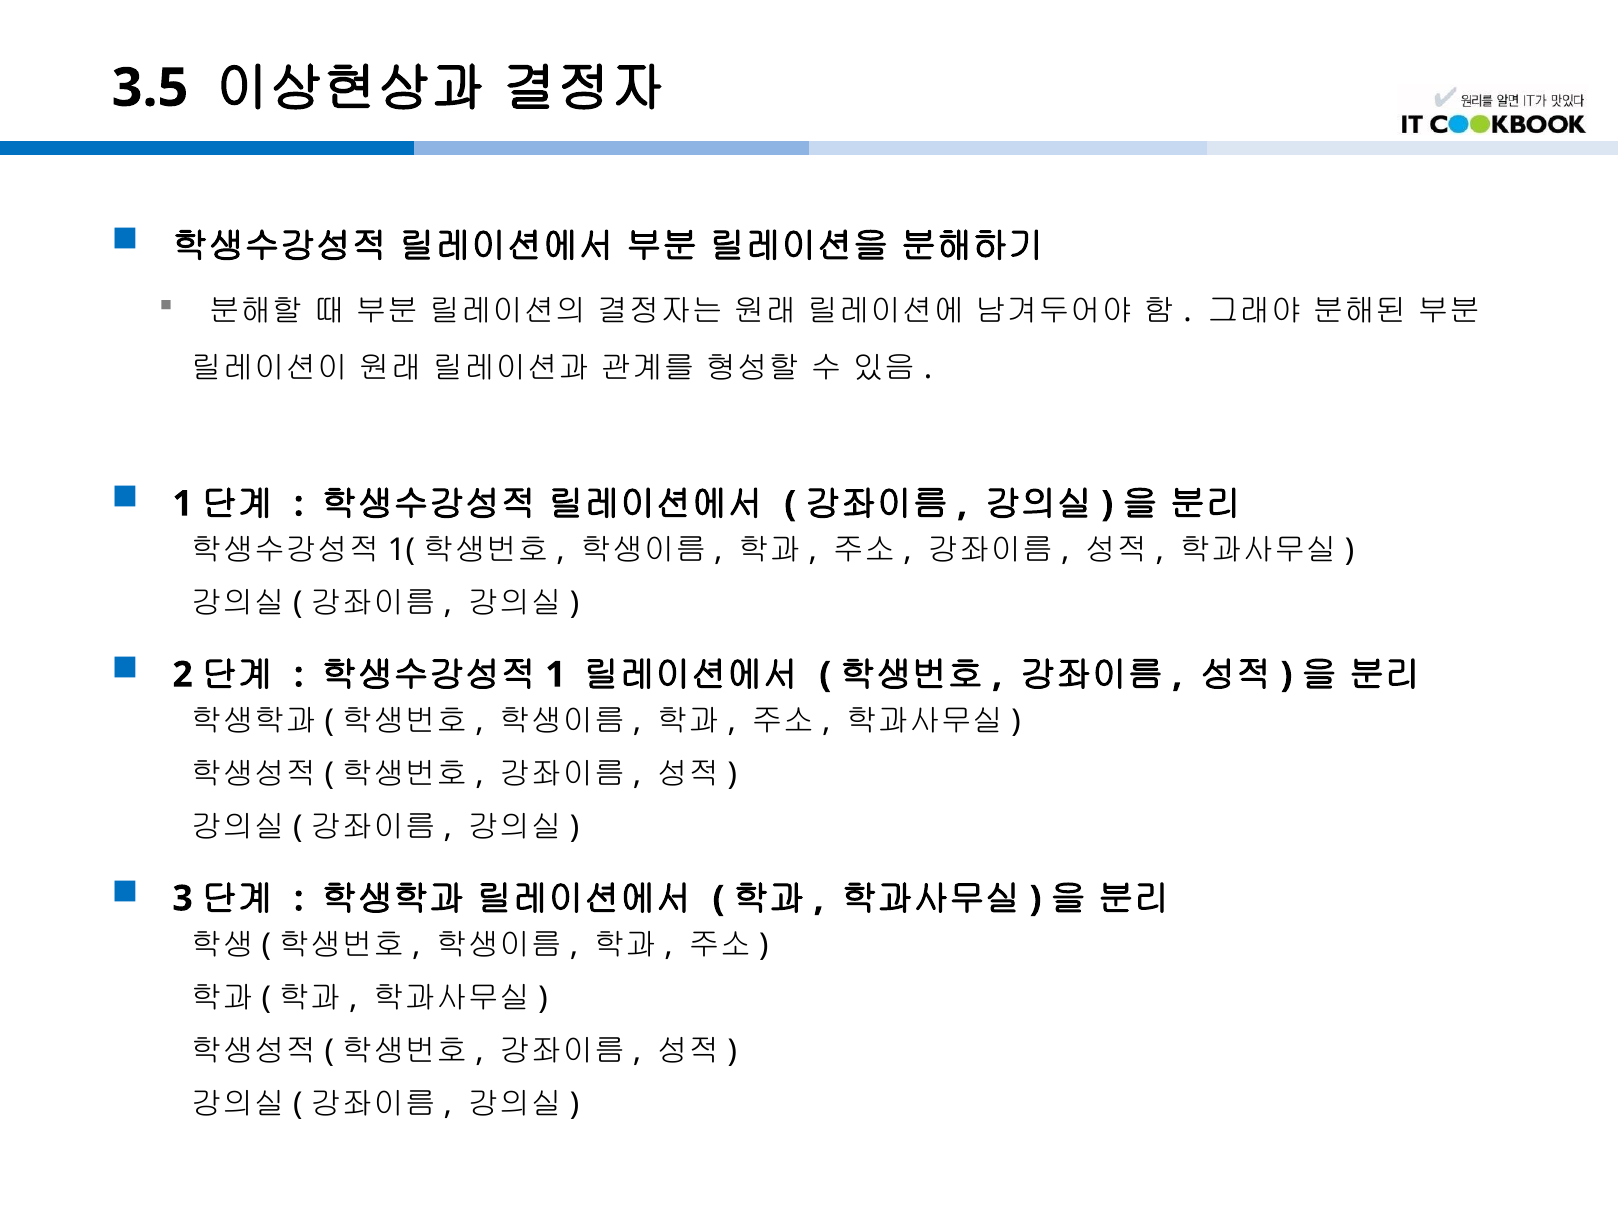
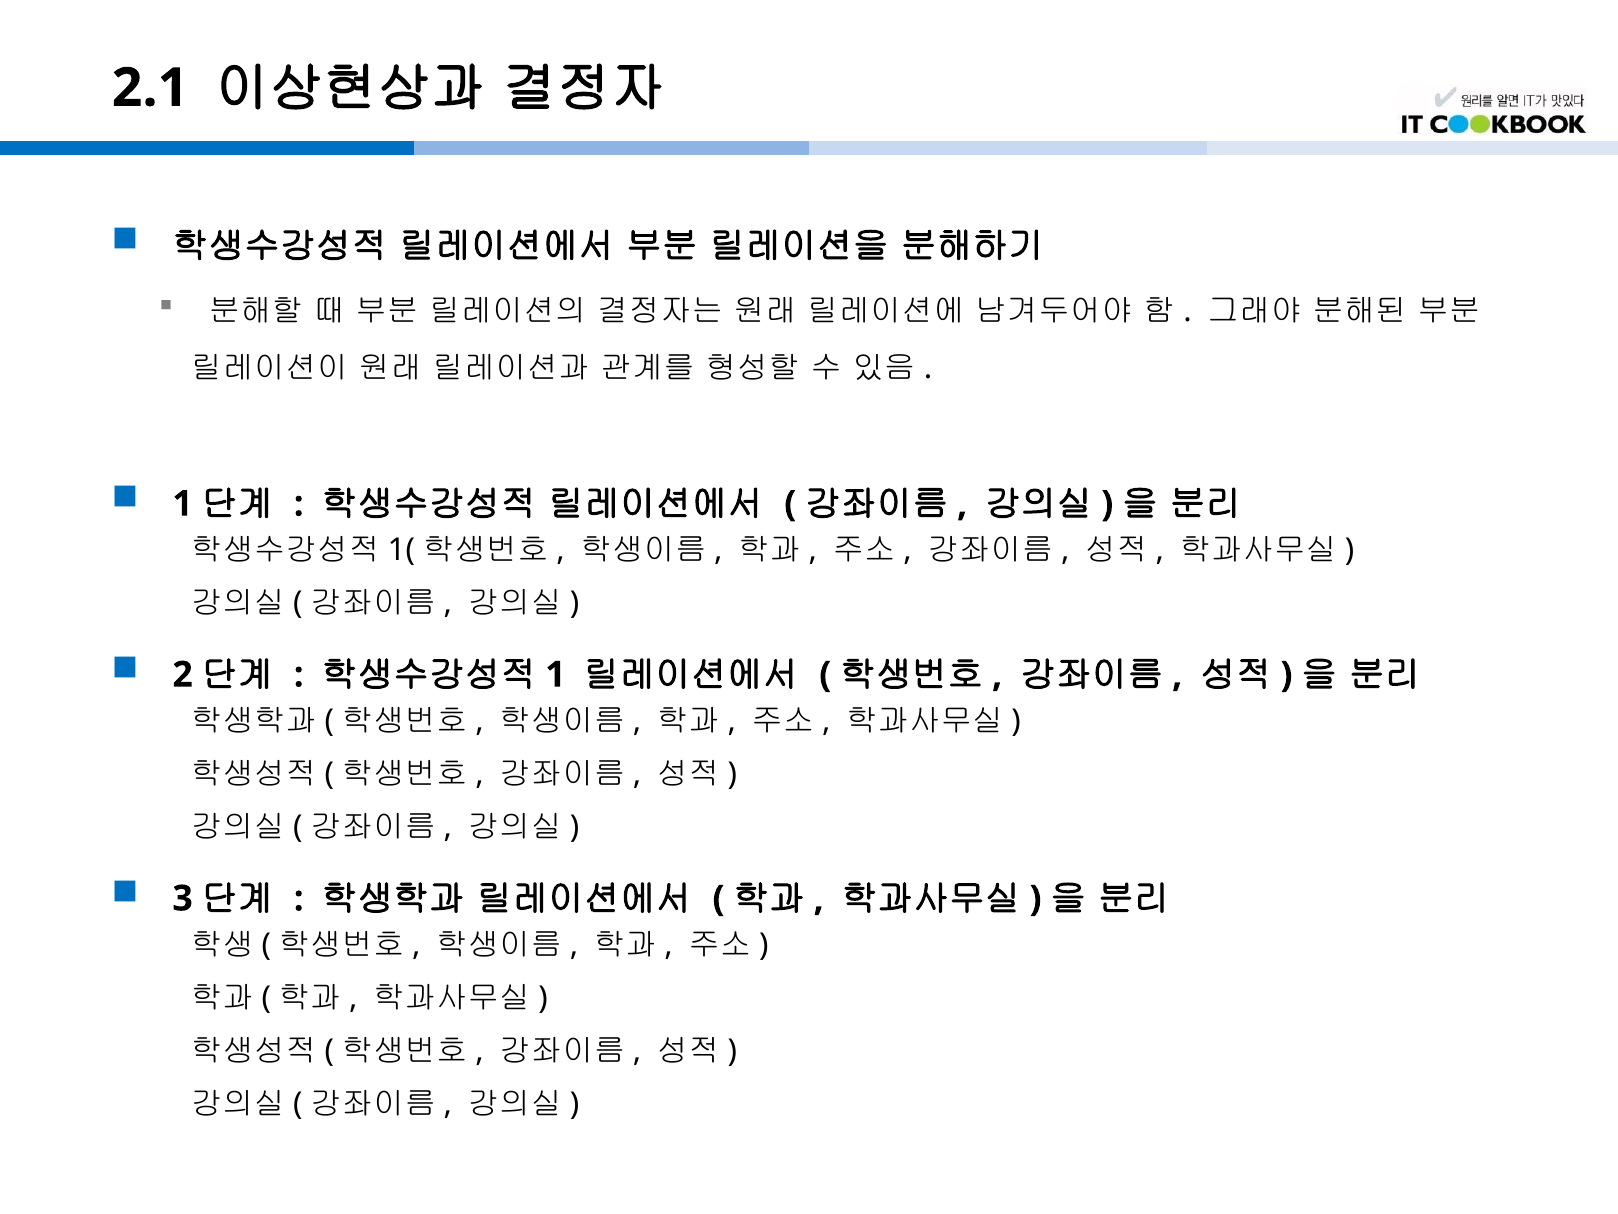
3.5: 3.5 -> 2.1 (150, 88)
